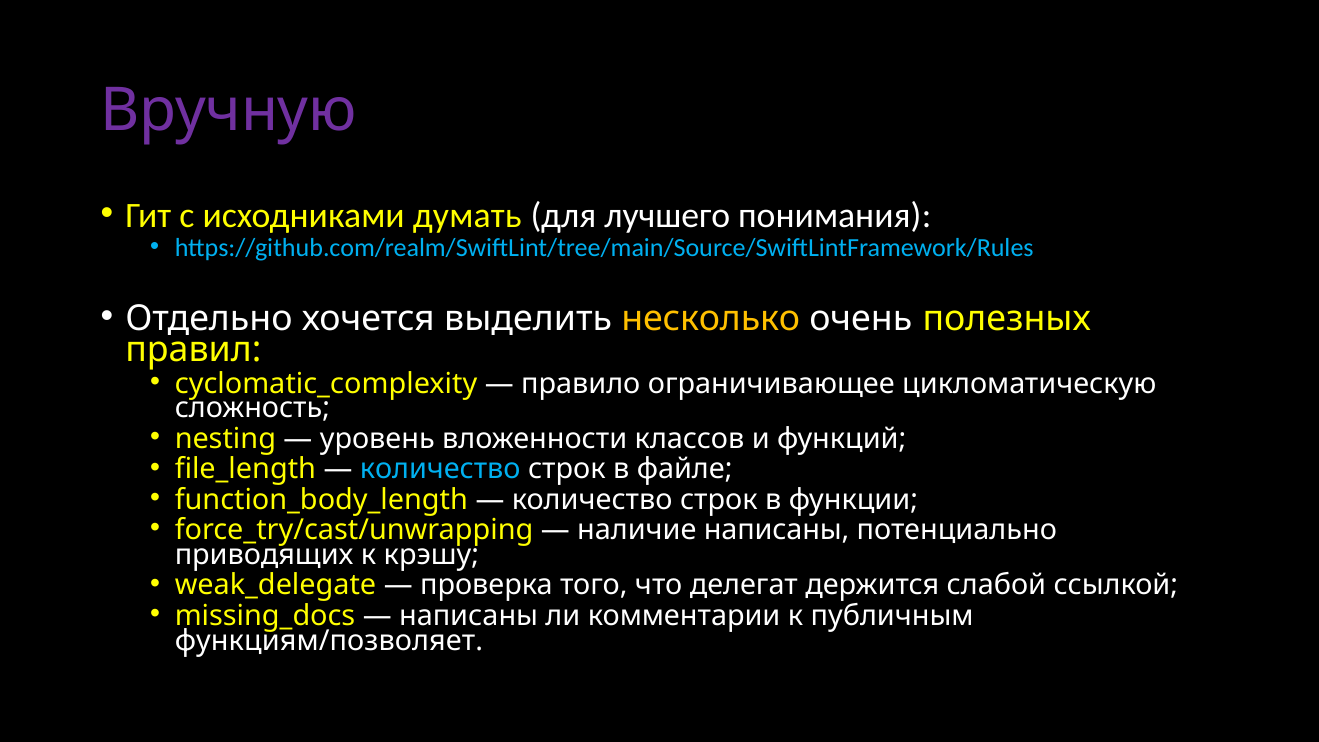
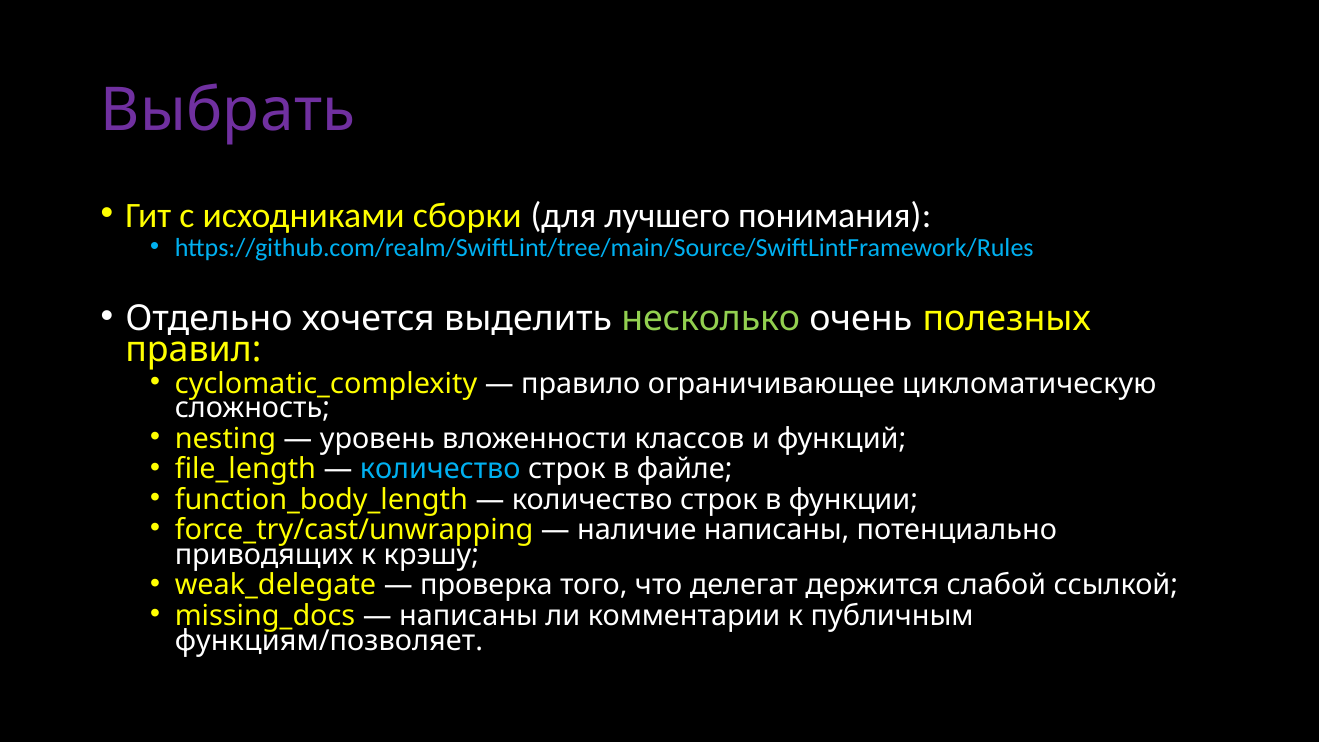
Вручную: Вручную -> Выбрать (228, 111)
думать: думать -> сборки (467, 215)
несколько colour: yellow -> light green (711, 319)
